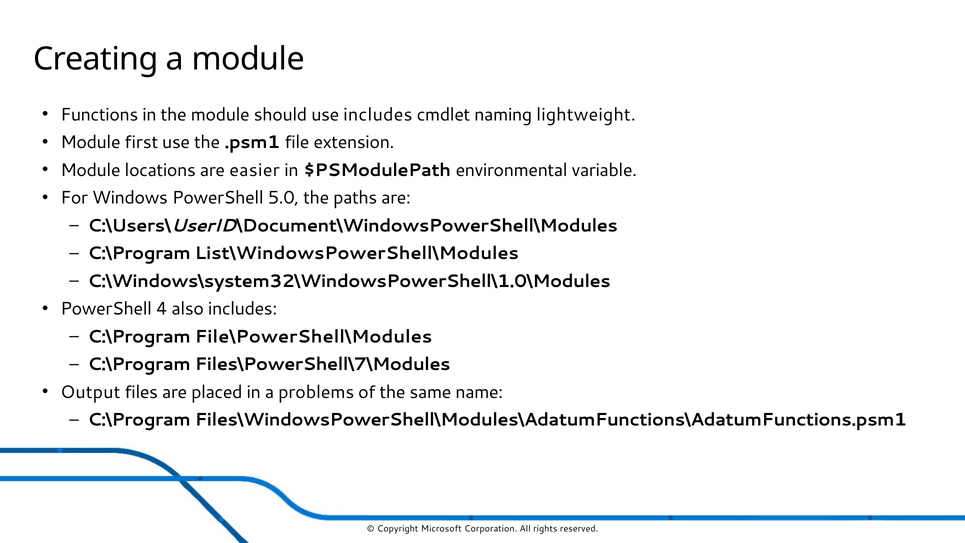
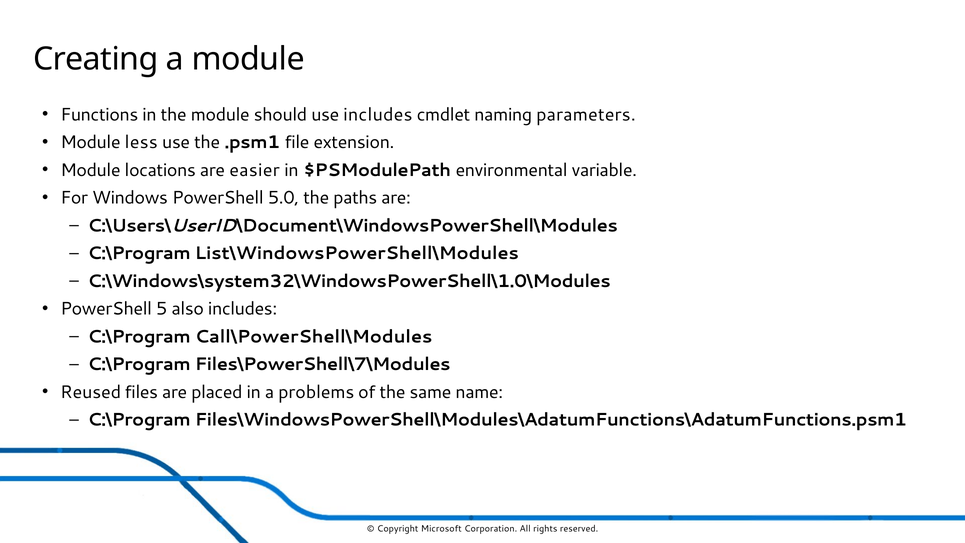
lightweight: lightweight -> parameters (586, 115)
first: first -> less (141, 142)
4: 4 -> 5 (162, 309)
File\PowerShell\Modules: File\PowerShell\Modules -> Call\PowerShell\Modules (314, 337)
Output: Output -> Reused (91, 392)
